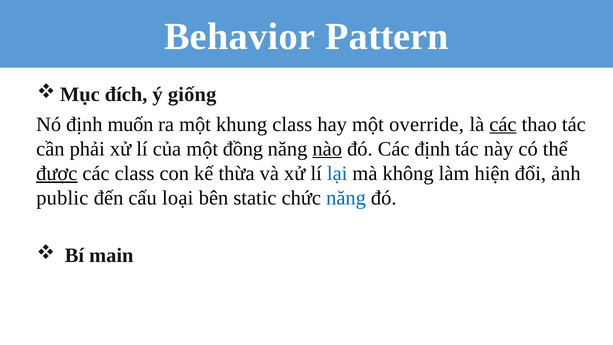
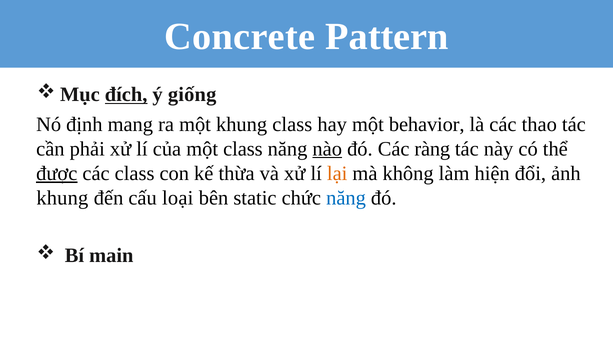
Behavior: Behavior -> Concrete (240, 37)
đích underline: none -> present (126, 95)
muốn: muốn -> mang (130, 124)
override: override -> behavior (427, 124)
các underline: present -> none (503, 124)
một đồng: đồng -> class (243, 149)
Các định: định -> ràng (432, 149)
lại colour: blue -> orange (337, 173)
public: public -> khung (62, 198)
